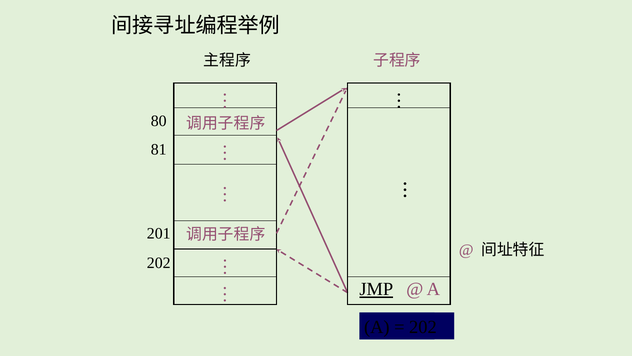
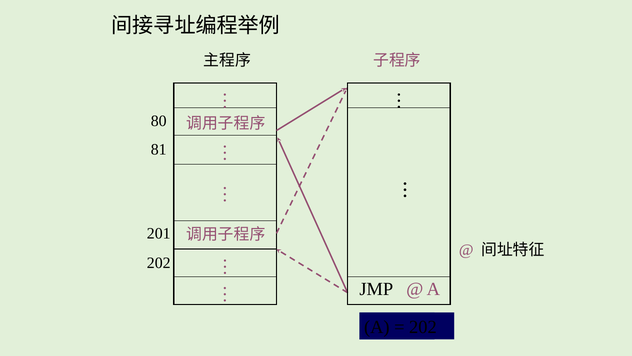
JMP underline: present -> none (376, 289)
